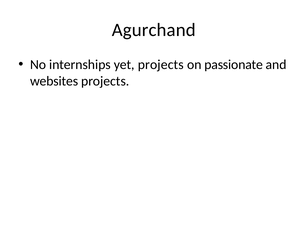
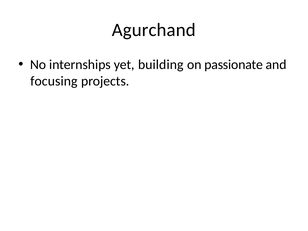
yet projects: projects -> building (161, 65)
websites: websites -> focusing (54, 81)
